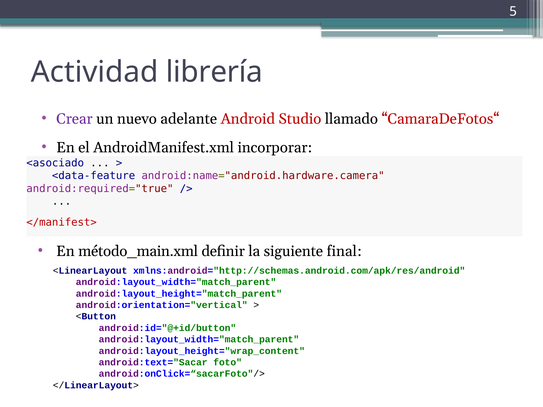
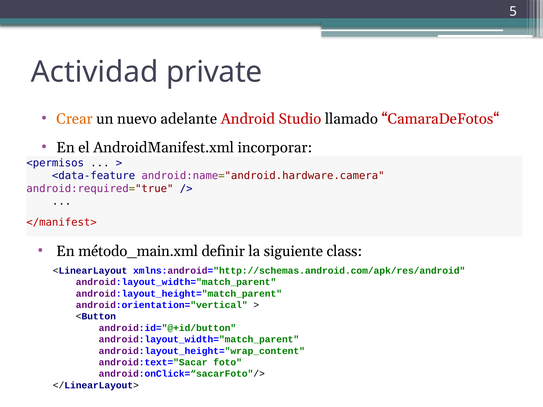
librería: librería -> private (214, 72)
Crear colour: purple -> orange (74, 119)
<asociado: <asociado -> <permisos (55, 163)
final: final -> class (344, 251)
